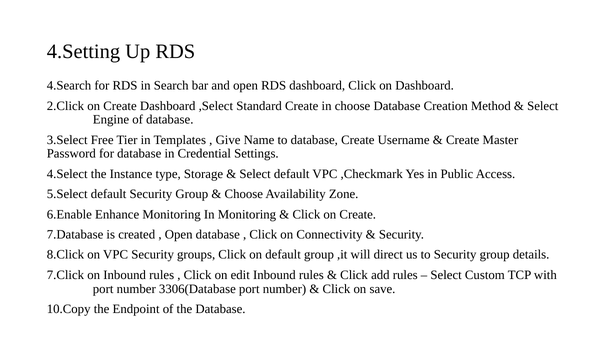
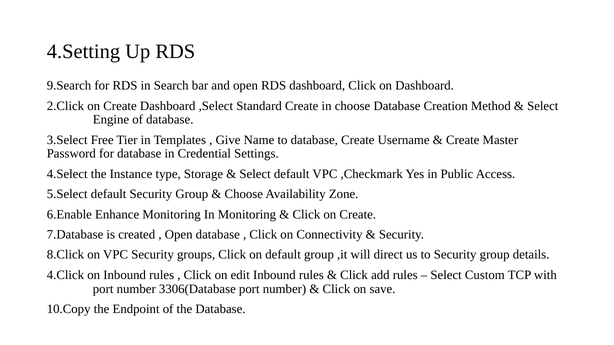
4.Search: 4.Search -> 9.Search (69, 86)
7.Click: 7.Click -> 4.Click (65, 275)
